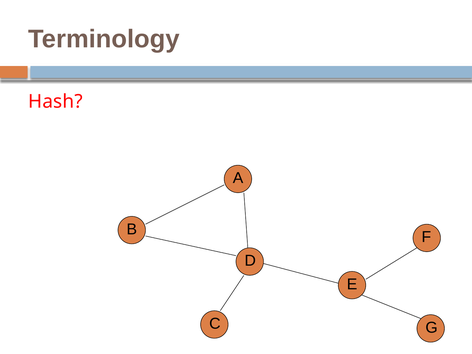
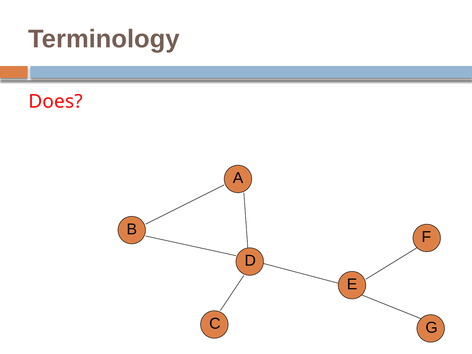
Hash: Hash -> Does (55, 102)
